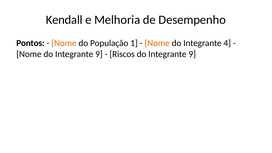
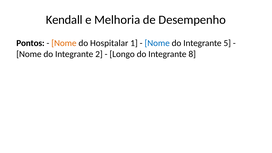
População: População -> Hospitalar (109, 43)
Nome colour: orange -> blue (157, 43)
4: 4 -> 5 (227, 43)
Nome do Integrante 9: 9 -> 2 (99, 54)
Riscos: Riscos -> Longo (122, 54)
9: 9 -> 8 (192, 54)
